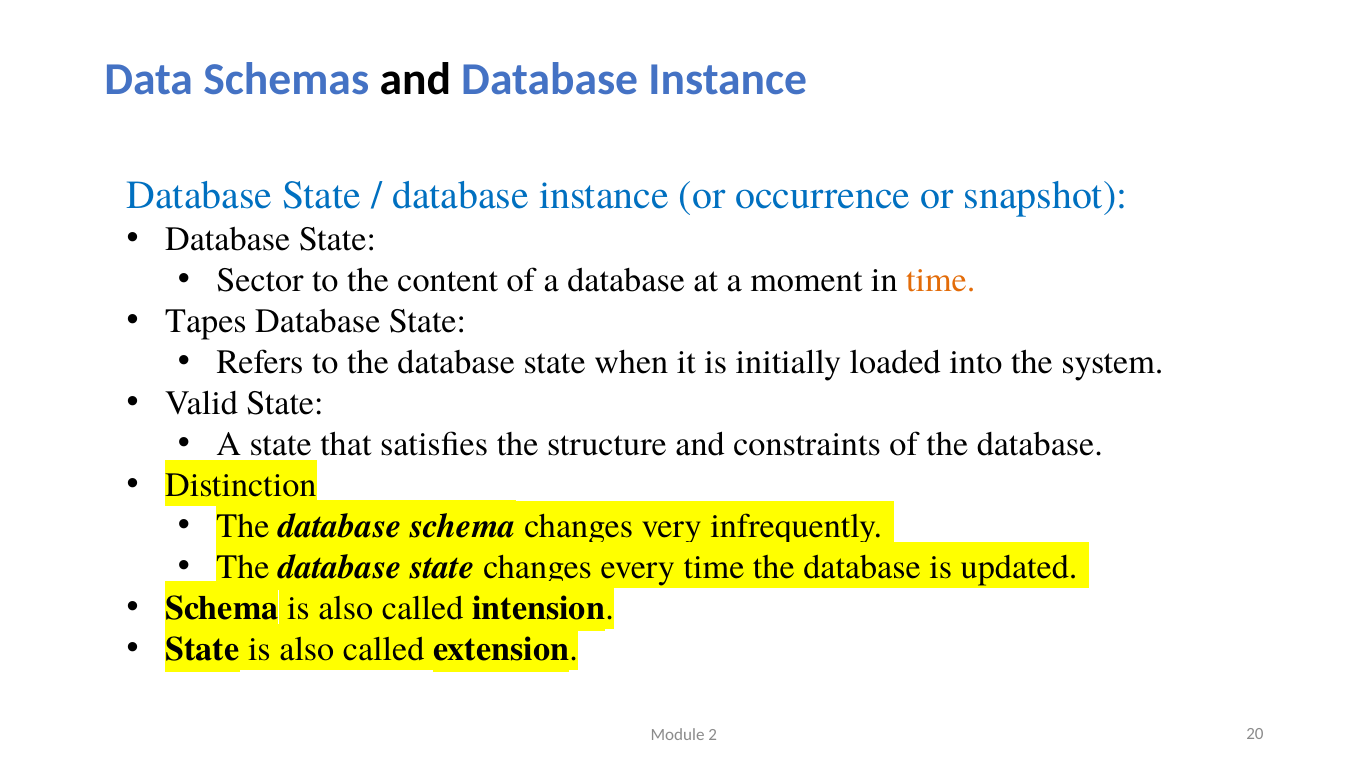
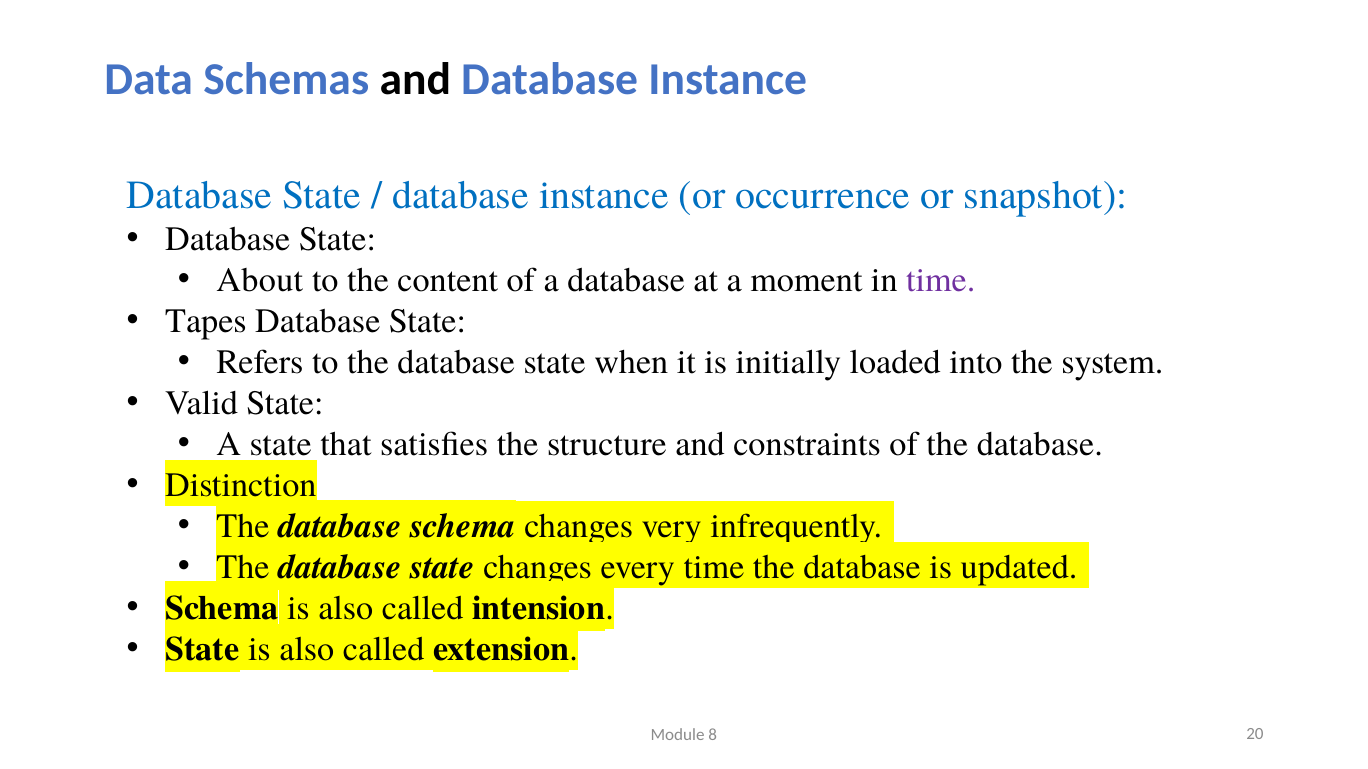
Sector: Sector -> About (260, 280)
time colour: orange -> purple (941, 280)
2: 2 -> 8 (713, 735)
